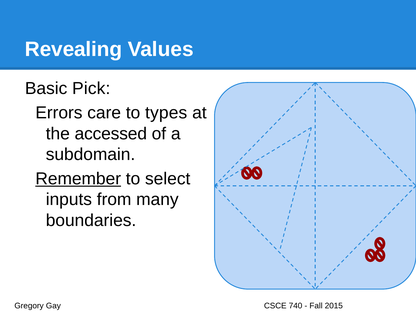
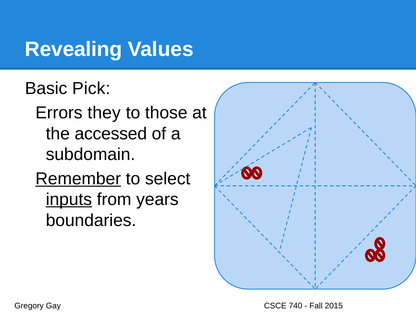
care: care -> they (104, 113)
types: types -> those (166, 113)
inputs underline: none -> present (69, 200)
many: many -> years (157, 200)
